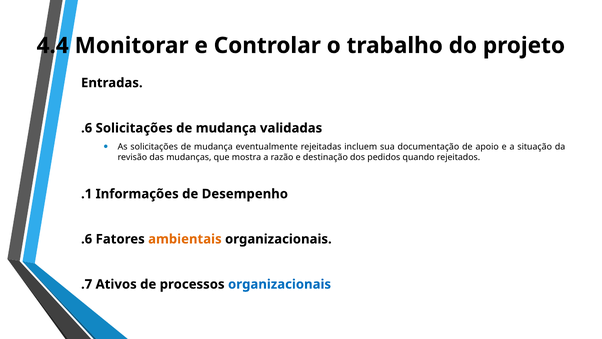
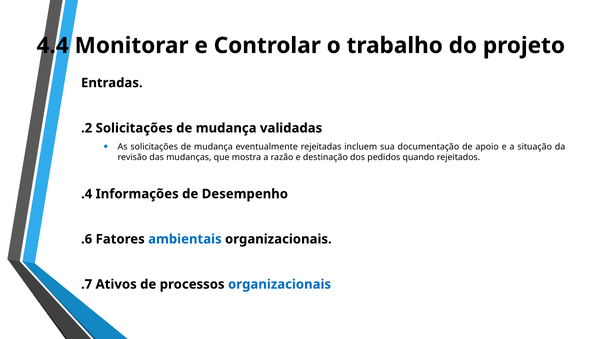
.6: .6 -> .2 (87, 128)
.1: .1 -> .4 (87, 194)
ambientais colour: orange -> blue (185, 239)
